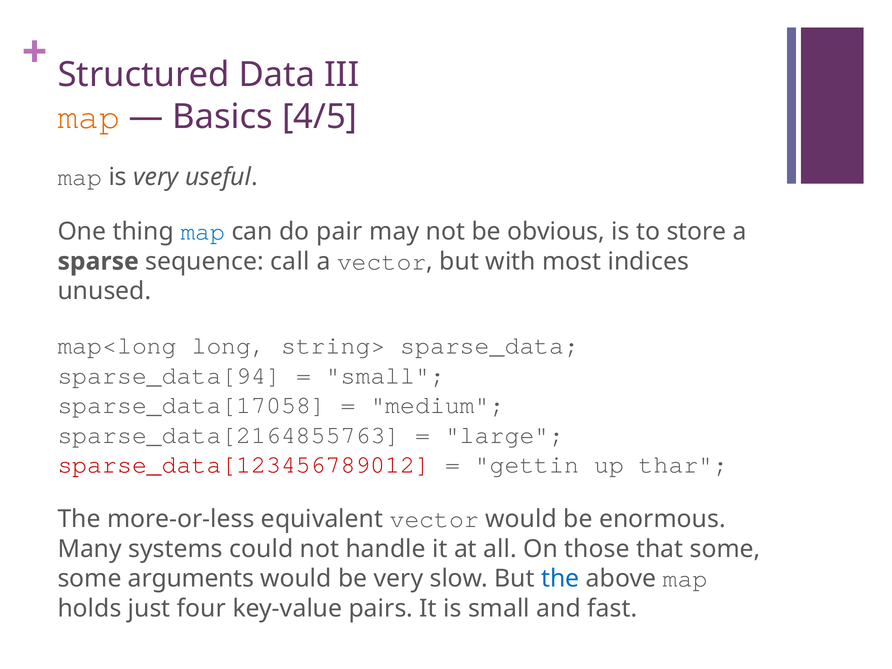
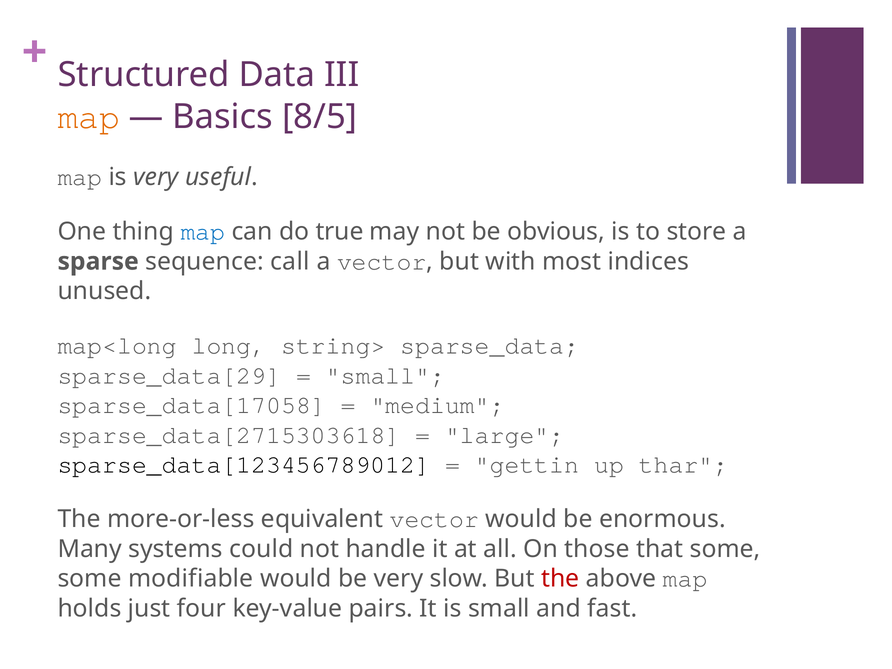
4/5: 4/5 -> 8/5 (320, 117)
pair: pair -> true (340, 232)
sparse_data[94: sparse_data[94 -> sparse_data[29 (169, 375)
sparse_data[2164855763: sparse_data[2164855763 -> sparse_data[2715303618 (229, 435)
sparse_data[123456789012 colour: red -> black (244, 465)
arguments: arguments -> modifiable (191, 579)
the colour: blue -> red (560, 579)
